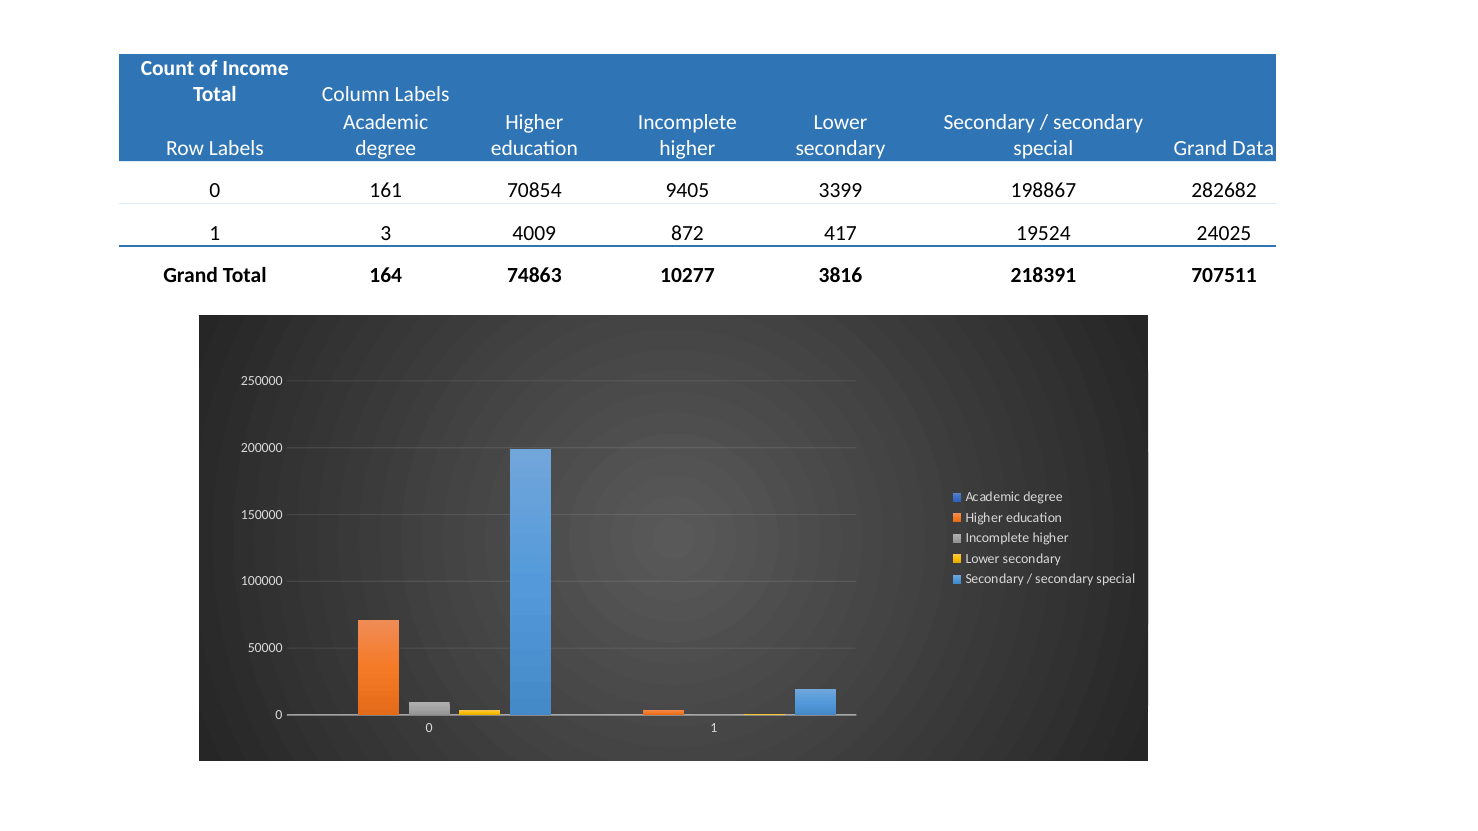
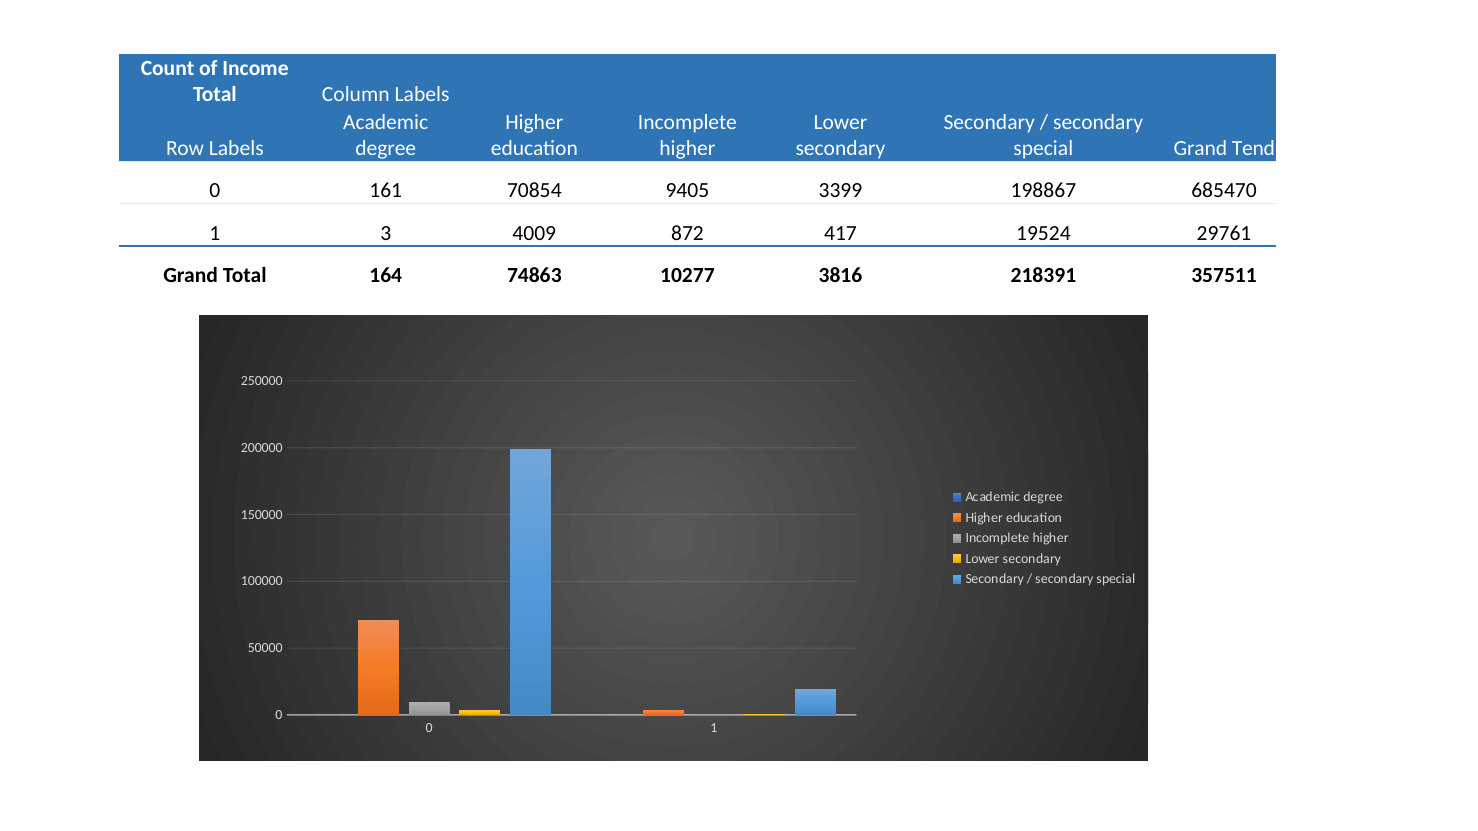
Data: Data -> Tend (1253, 148)
282682: 282682 -> 685470 (1224, 191)
24025: 24025 -> 29761 (1224, 233)
707511: 707511 -> 357511 (1224, 276)
